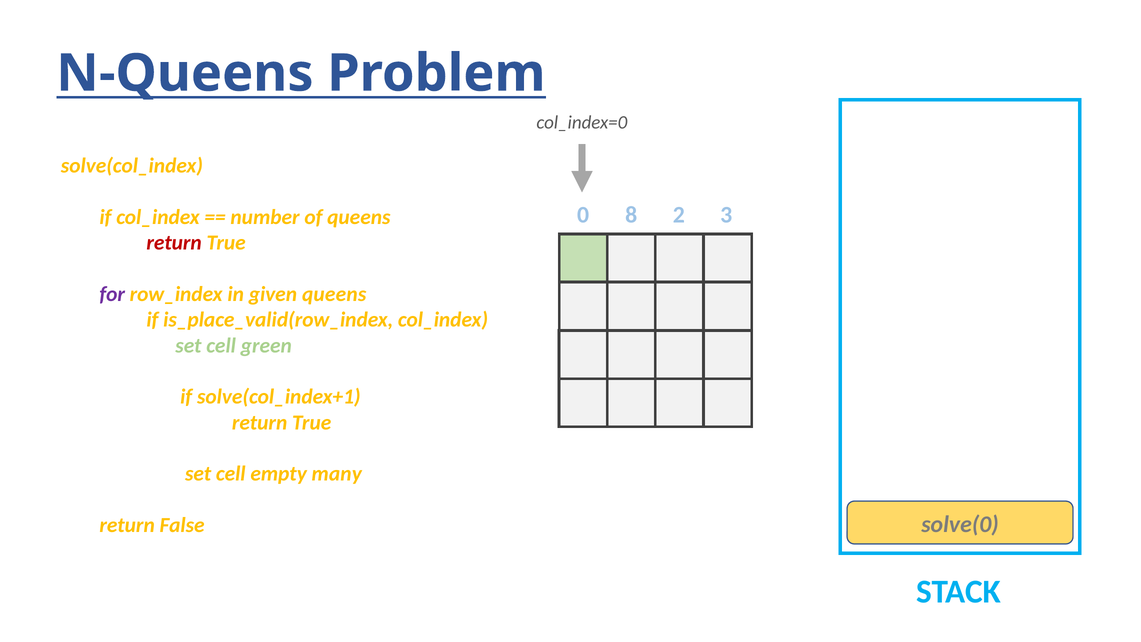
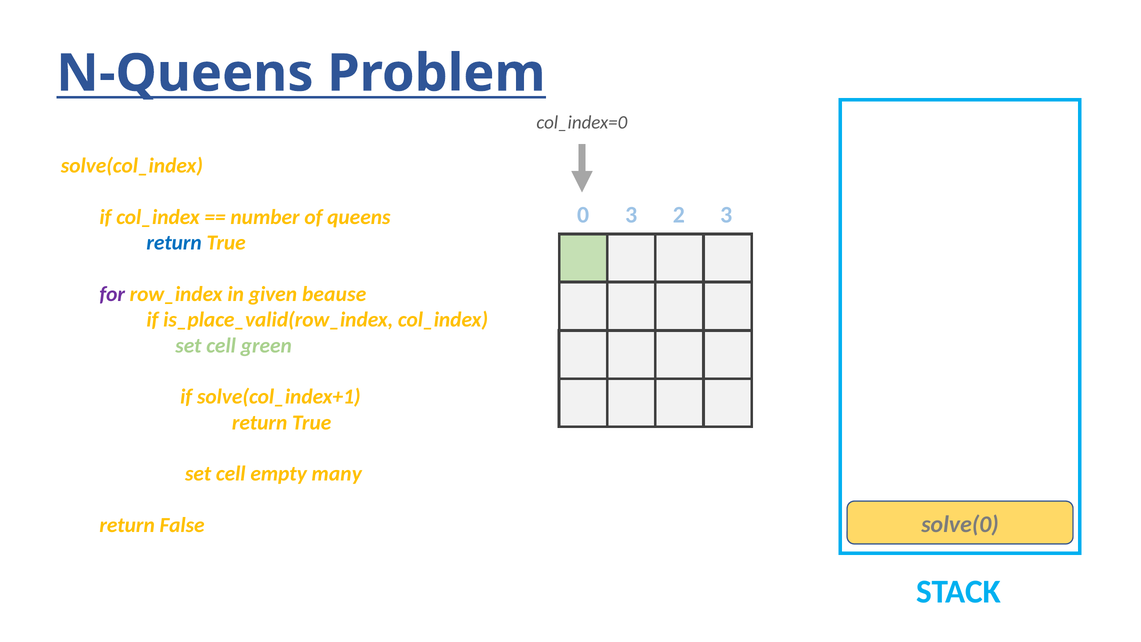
0 8: 8 -> 3 (631, 215)
return colour: red -> blue (174, 243)
given queens: queens -> beause (334, 294)
